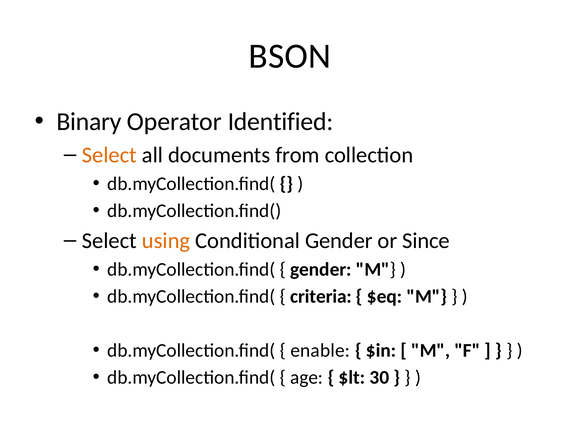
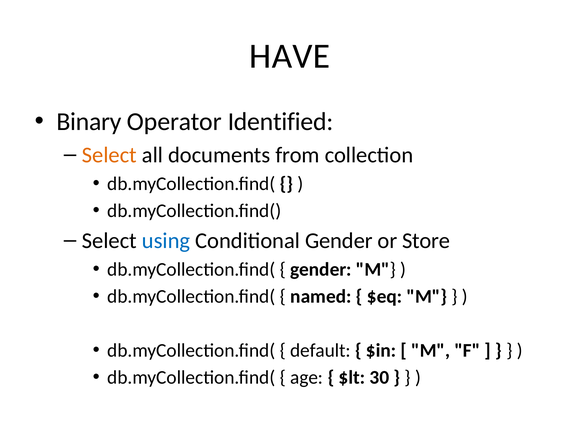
BSON: BSON -> HAVE (290, 56)
using colour: orange -> blue (166, 241)
Since: Since -> Store (426, 241)
criteria: criteria -> named (321, 296)
enable: enable -> default (320, 351)
